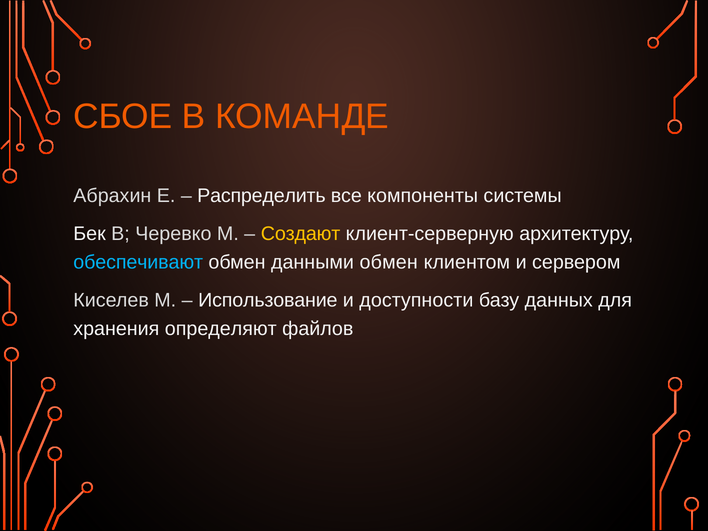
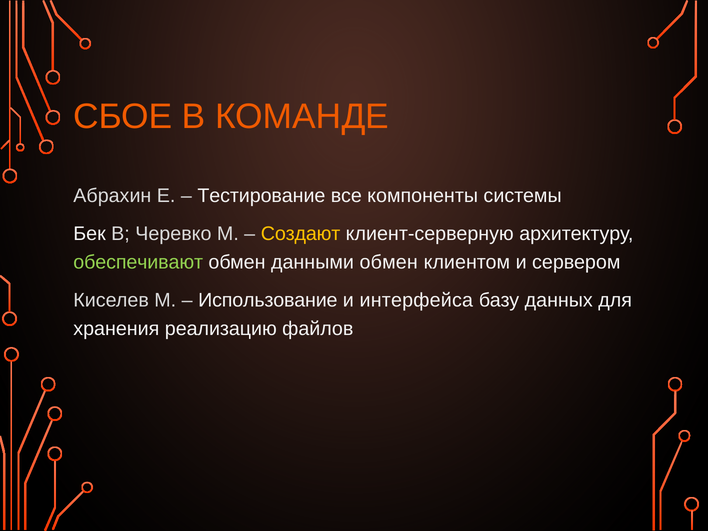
Распределить: Распределить -> Тестирование (261, 196)
обеспечивают colour: light blue -> light green (138, 262)
доступности: доступности -> интерфейса (416, 300)
определяют: определяют -> реализацию (221, 329)
